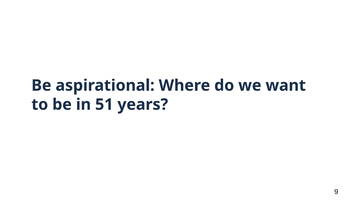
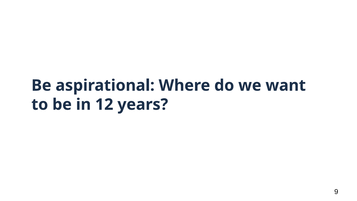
51: 51 -> 12 (104, 104)
